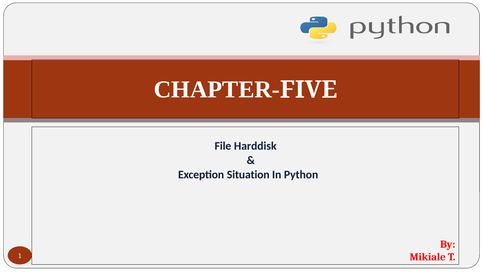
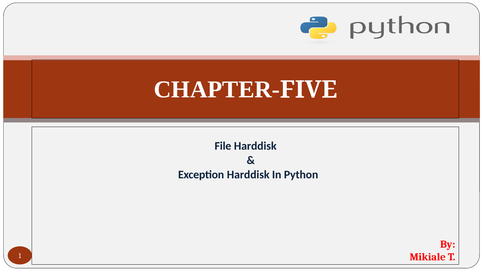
Exception Situation: Situation -> Harddisk (248, 175)
